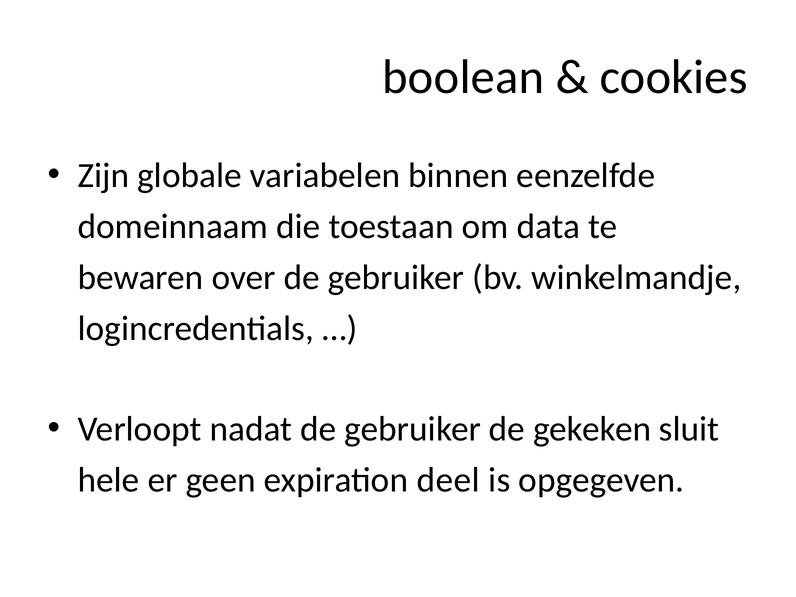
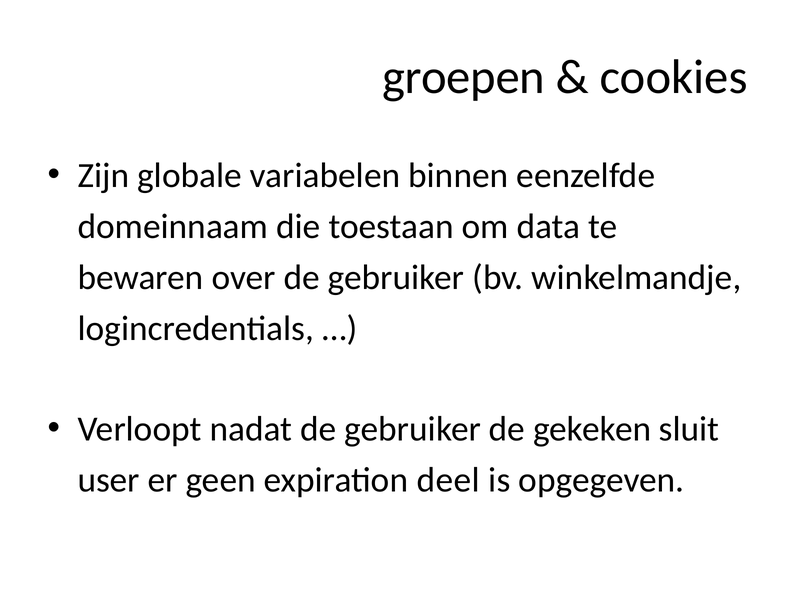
boolean: boolean -> groepen (463, 77)
hele: hele -> user (109, 480)
